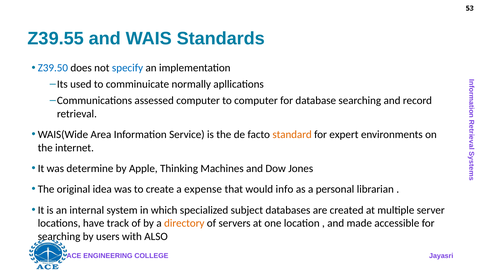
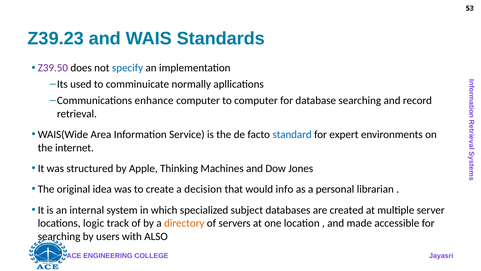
Z39.55: Z39.55 -> Z39.23 (56, 39)
Z39.50 colour: blue -> purple (53, 68)
assessed: assessed -> enhance (154, 100)
standard colour: orange -> blue (292, 134)
determine: determine -> structured (90, 168)
expense: expense -> decision (203, 189)
have: have -> logic (94, 223)
